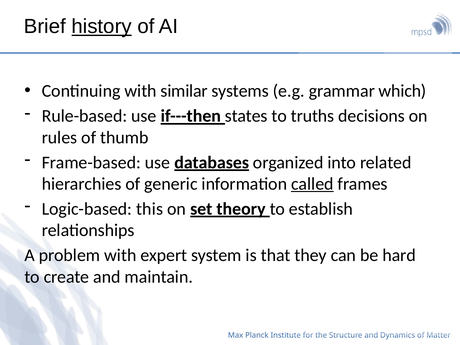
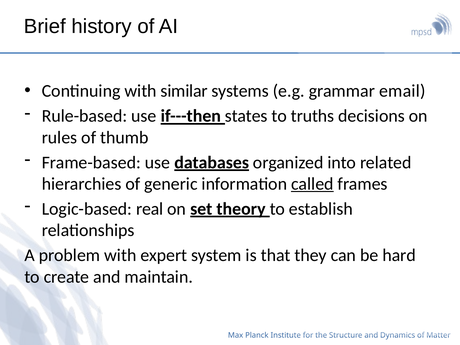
history underline: present -> none (102, 26)
which: which -> email (402, 91)
this: this -> real (150, 209)
